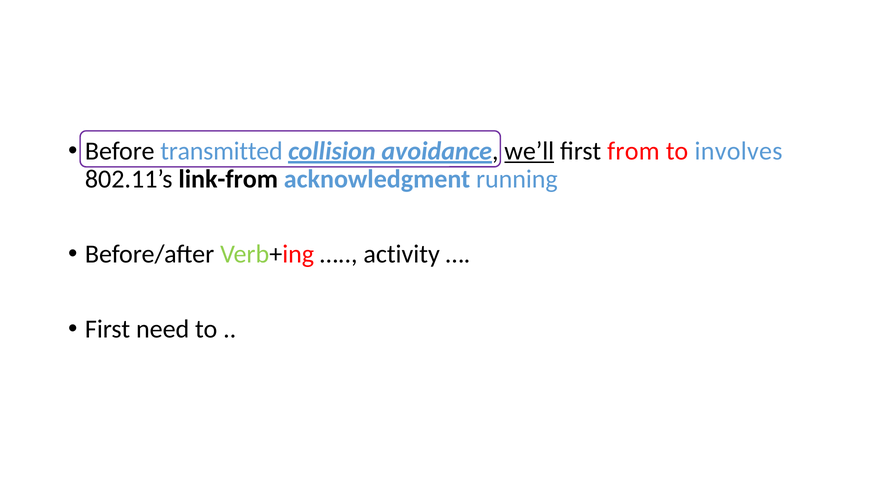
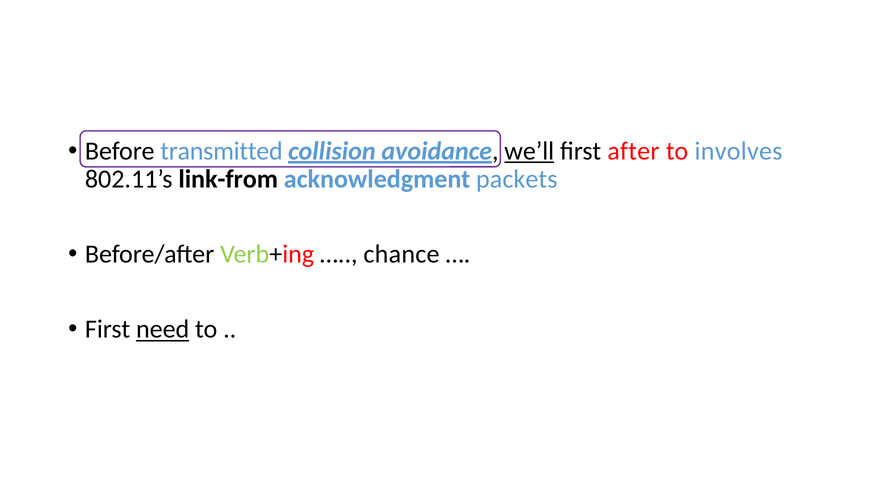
from: from -> after (633, 151)
running: running -> packets (517, 179)
activity: activity -> chance (401, 254)
need underline: none -> present (163, 329)
